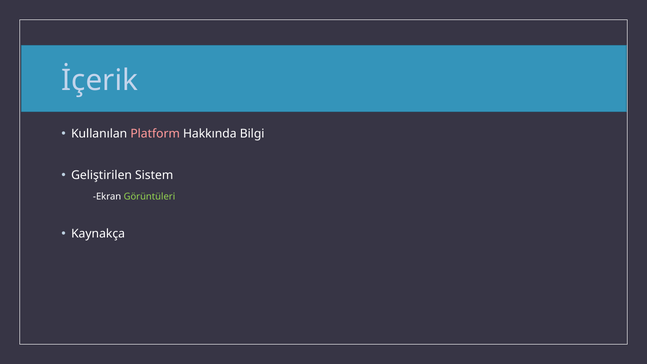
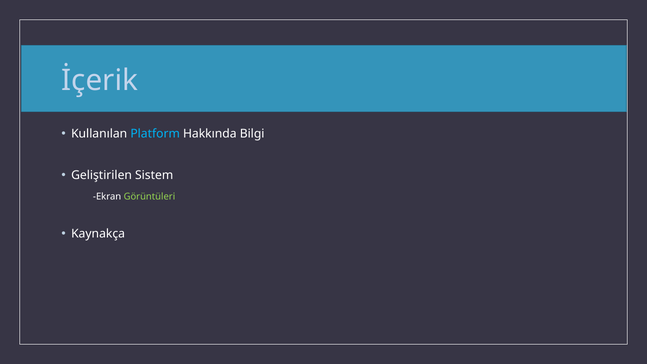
Platform colour: pink -> light blue (155, 134)
